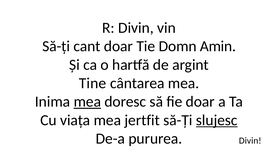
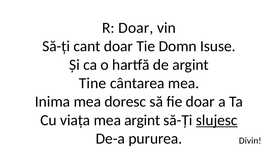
R Divin: Divin -> Doar (136, 28)
Amin: Amin -> Isuse (218, 46)
mea underline: present -> none (87, 102)
mea jertfit: jertfit -> argint (142, 120)
